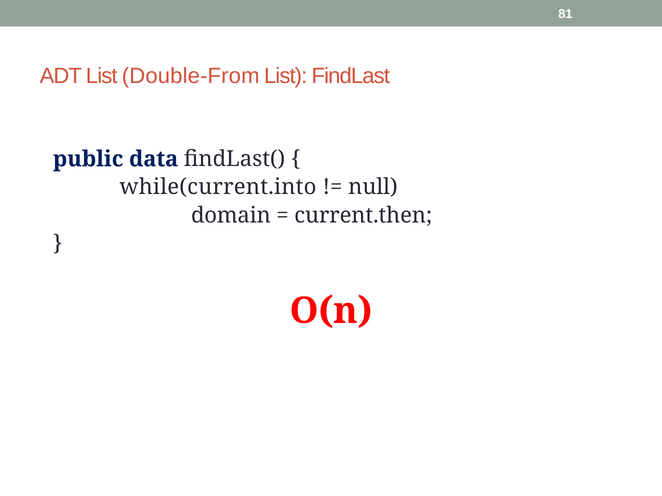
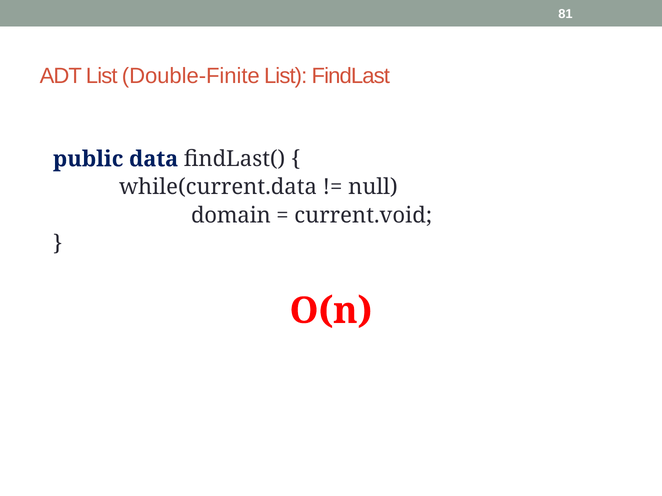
Double-From: Double-From -> Double-Finite (191, 76)
while(current.into: while(current.into -> while(current.data (218, 187)
current.then: current.then -> current.void (363, 216)
